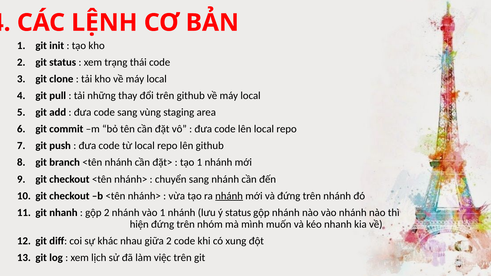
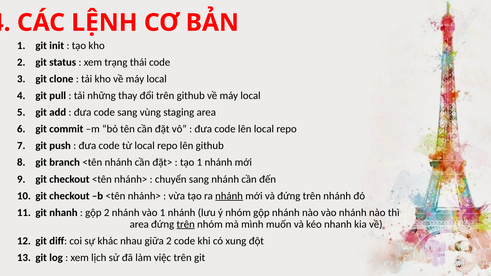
ý status: status -> nhóm (238, 213)
hiện: hiện -> area (139, 224)
trên underline: none -> present (186, 224)
